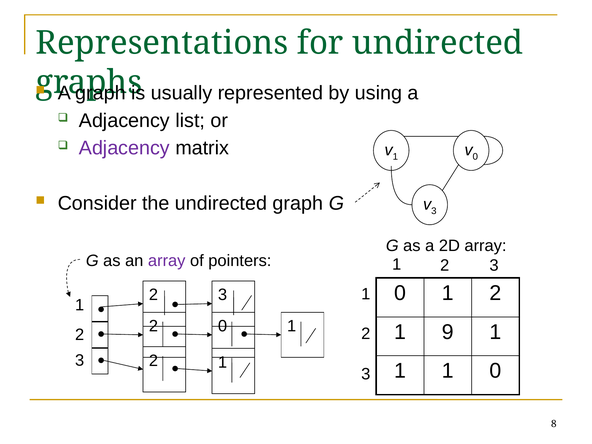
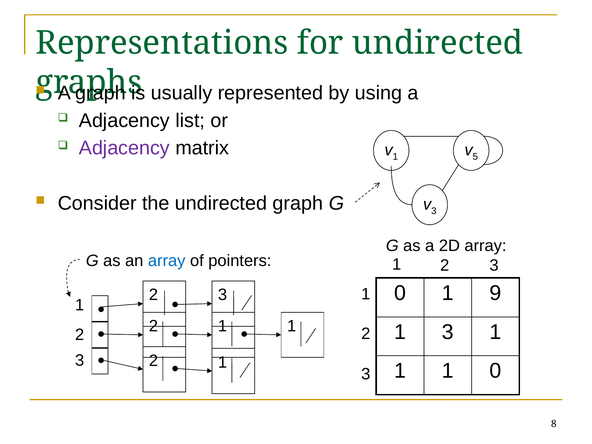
0: 0 -> 5 (475, 157)
array colour: purple -> blue (167, 261)
0 1 2: 2 -> 9 (496, 293)
0: 0 -> 1 (223, 326)
1 9: 9 -> 3 (448, 332)
